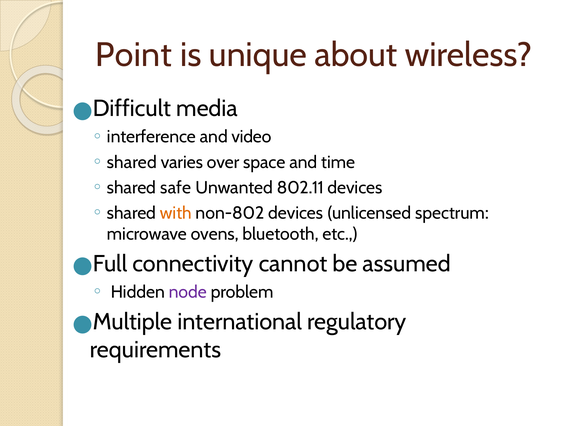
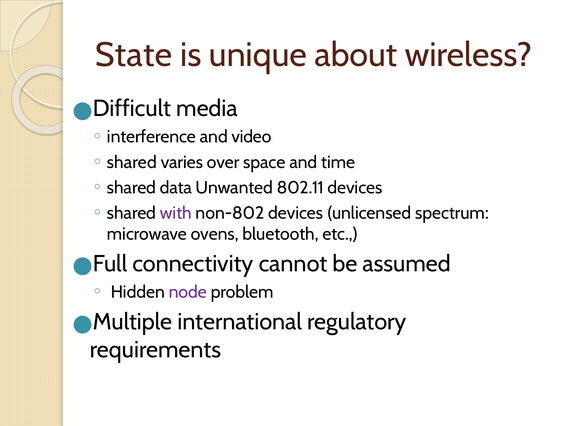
Point: Point -> State (134, 55)
safe: safe -> data (176, 188)
with colour: orange -> purple (176, 213)
